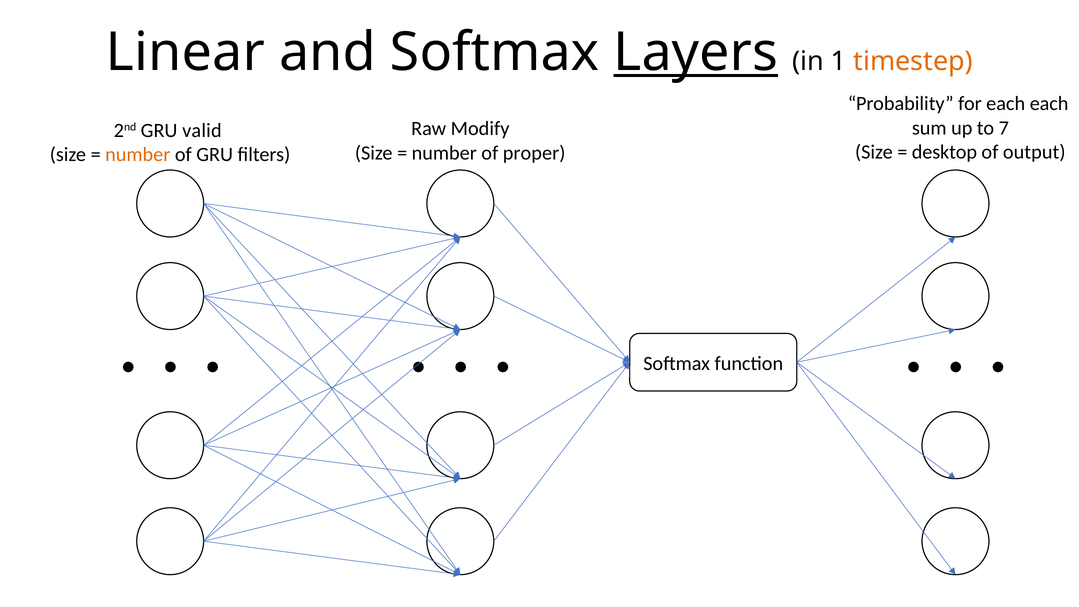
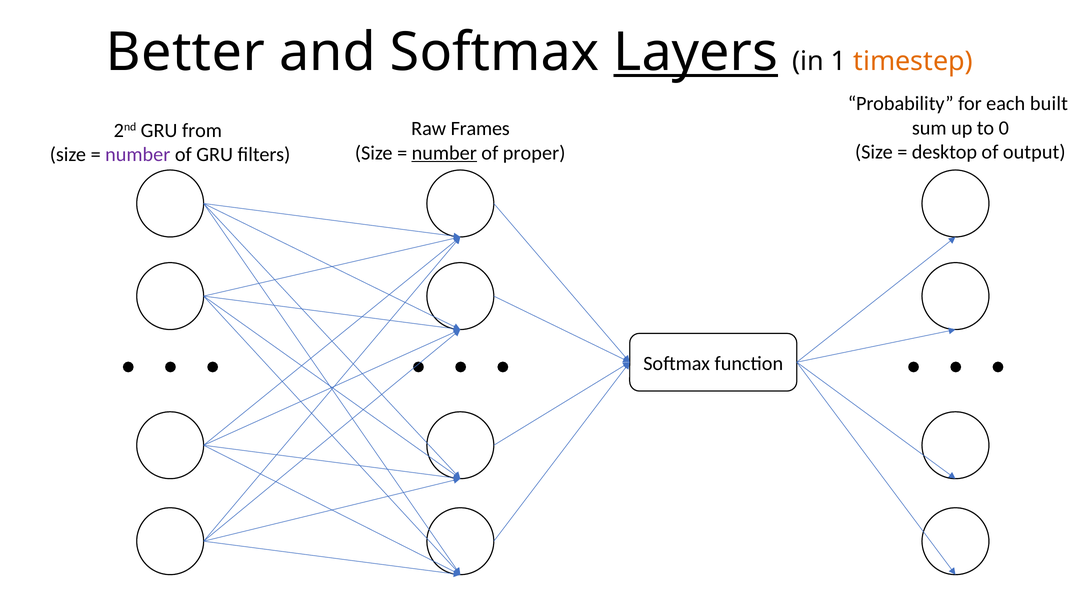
Linear: Linear -> Better (185, 52)
each each: each -> built (1049, 104)
7: 7 -> 0 (1004, 128)
Modify: Modify -> Frames (480, 129)
valid: valid -> from (202, 130)
number underline: none -> present (444, 153)
number colour: orange -> purple (138, 155)
